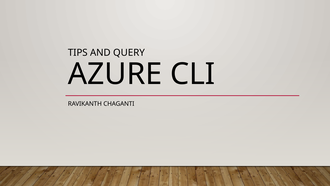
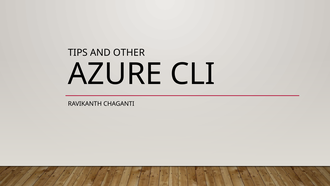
QUERY: QUERY -> OTHER (129, 53)
